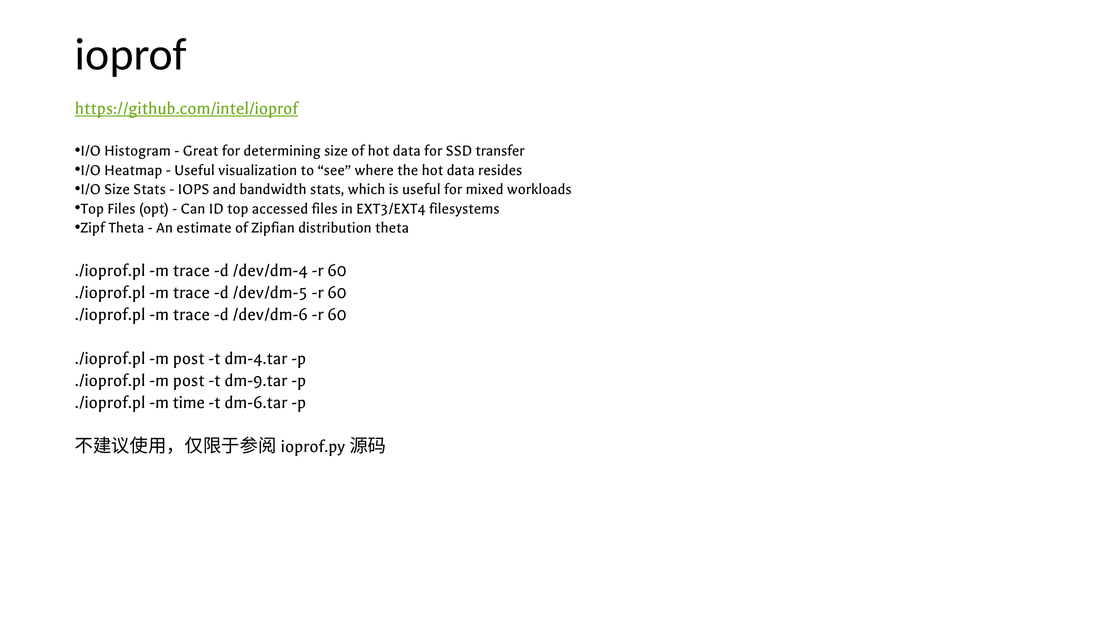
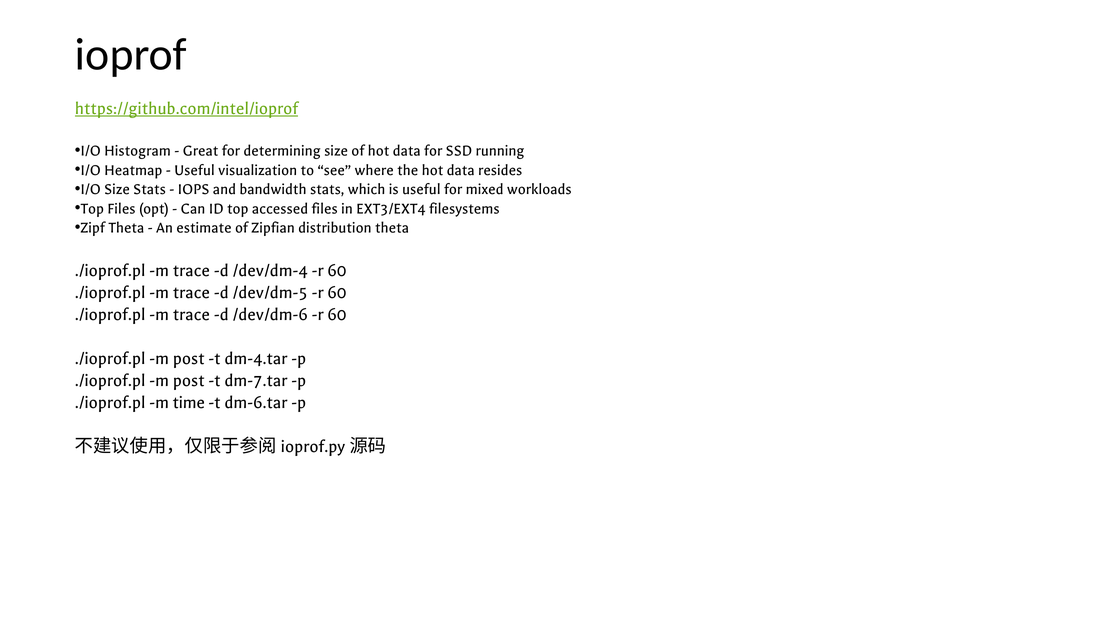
transfer: transfer -> running (500, 151)
dm-9.tar: dm-9.tar -> dm-7.tar (256, 380)
